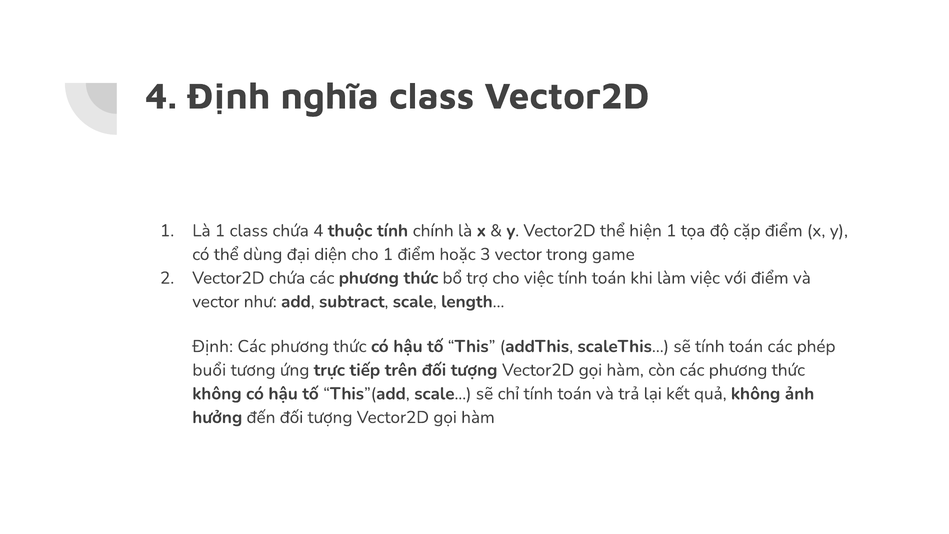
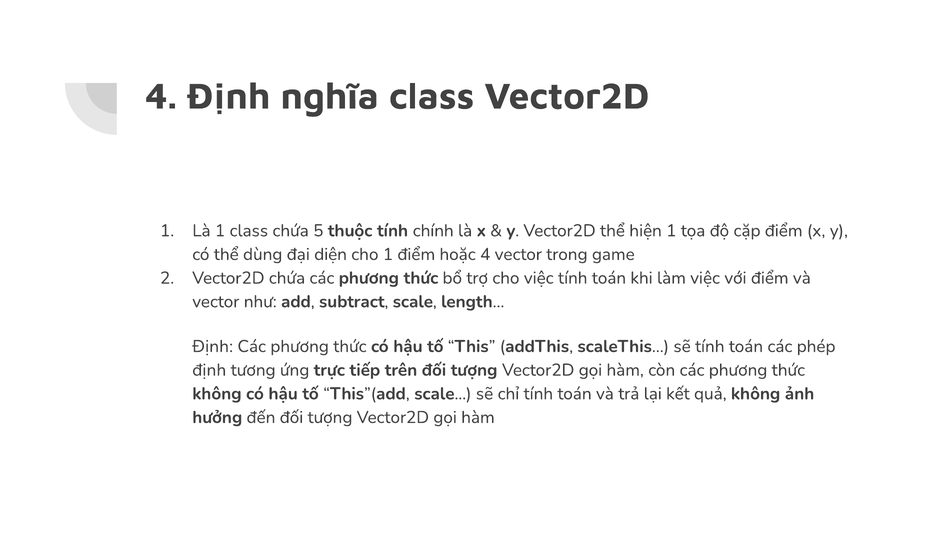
chứa 4: 4 -> 5 (318, 231)
hoặc 3: 3 -> 4 (485, 254)
buổi: buổi -> định (209, 370)
